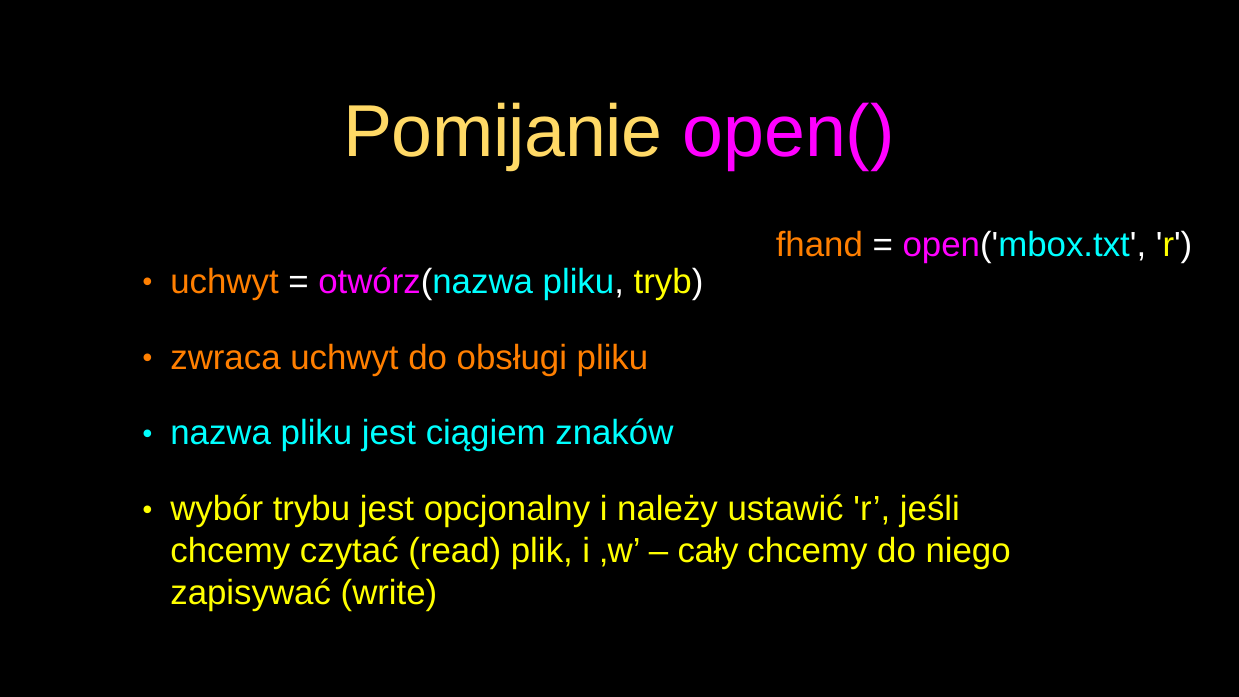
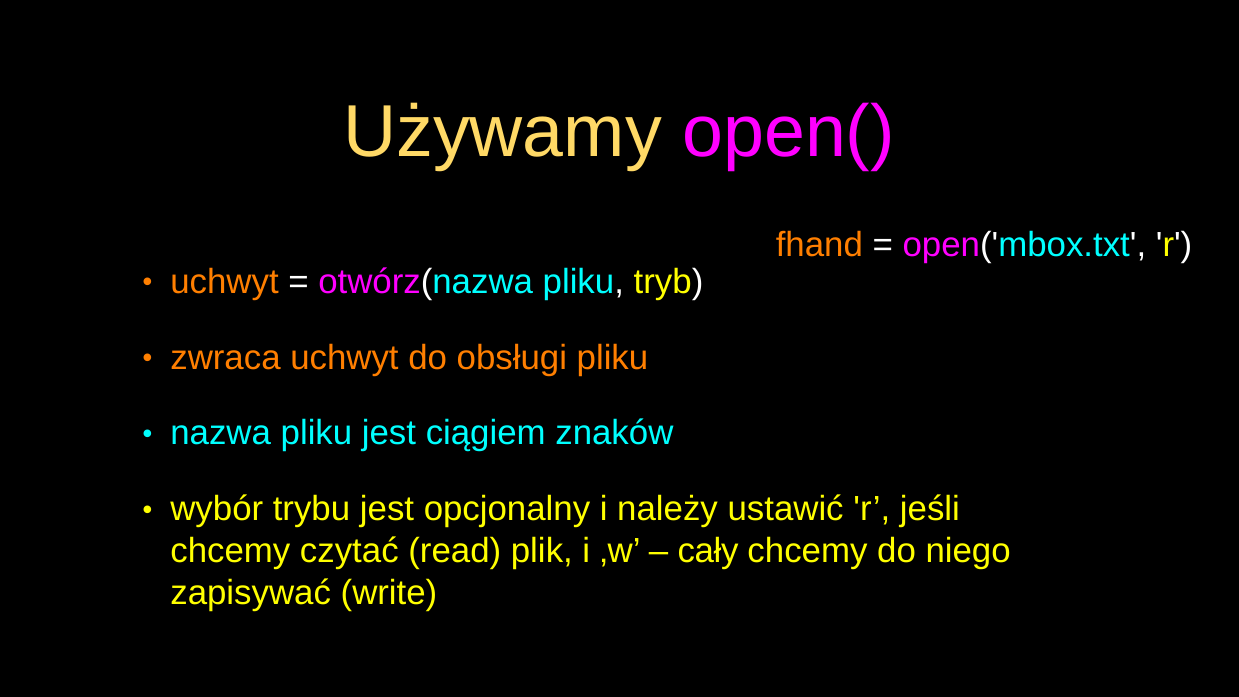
Pomijanie: Pomijanie -> Używamy (503, 132)
